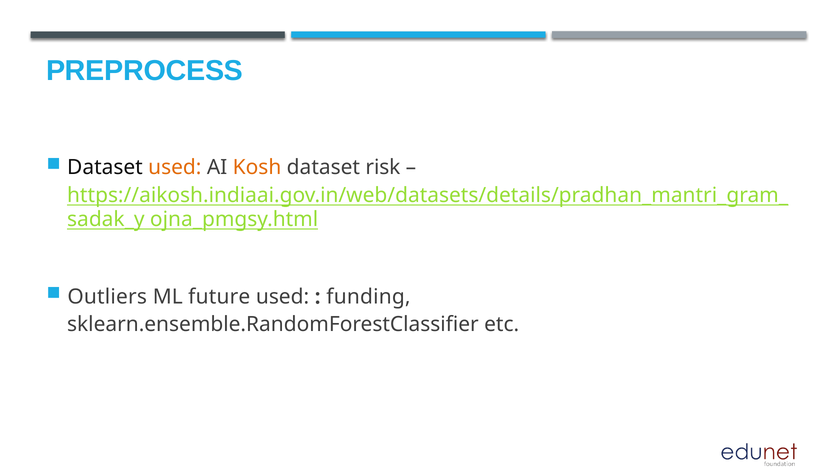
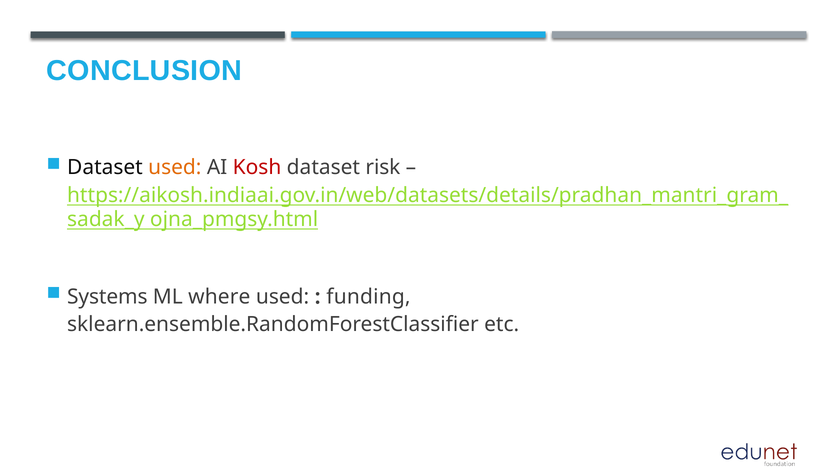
PREPROCESS: PREPROCESS -> CONCLUSION (144, 71)
Kosh colour: orange -> red (257, 167)
Outliers: Outliers -> Systems (107, 297)
future: future -> where (219, 297)
